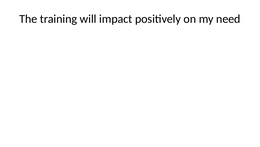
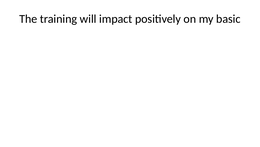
need: need -> basic (228, 19)
